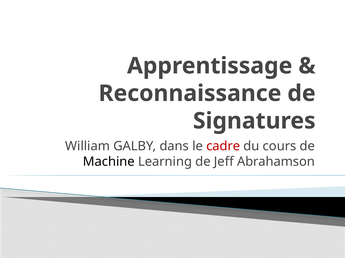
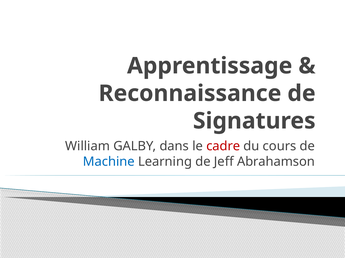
Machine colour: black -> blue (109, 162)
